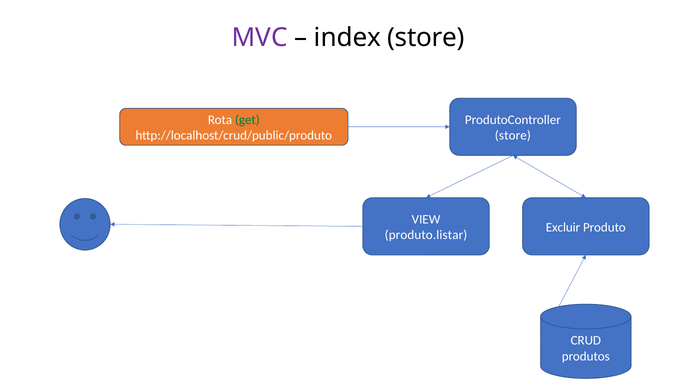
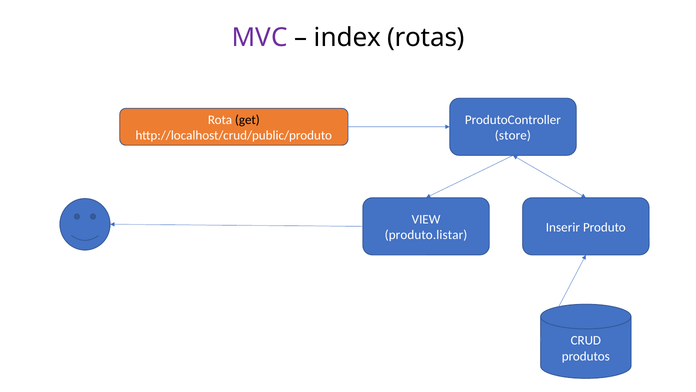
index store: store -> rotas (426, 38)
get colour: green -> black (247, 120)
Excluir: Excluir -> Inserir (563, 227)
